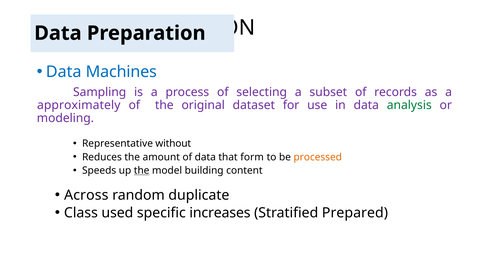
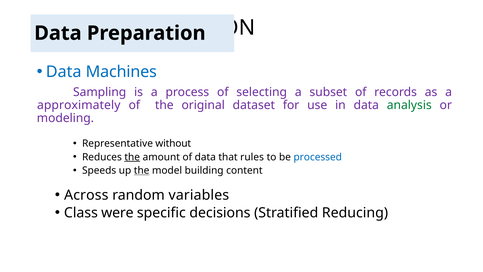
the underline: none -> present (132, 157)
form: form -> rules (252, 157)
processed colour: orange -> blue (318, 157)
duplicate: duplicate -> variables (199, 195)
used: used -> were (117, 213)
increases: increases -> decisions (220, 213)
Prepared: Prepared -> Reducing (355, 213)
